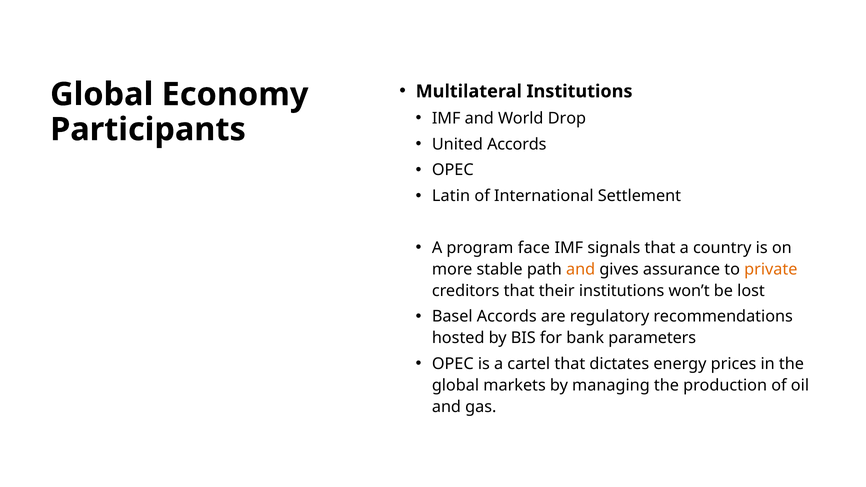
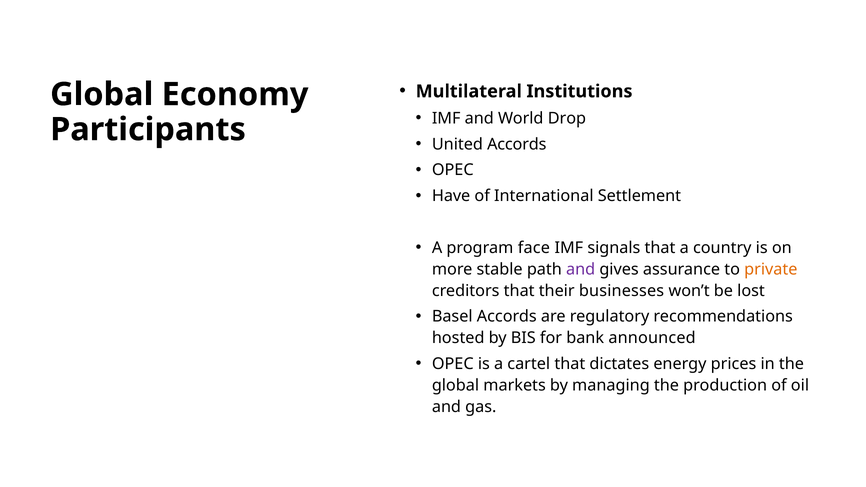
Latin: Latin -> Have (451, 196)
and colour: orange -> purple (581, 269)
their institutions: institutions -> businesses (622, 291)
parameters: parameters -> announced (652, 338)
